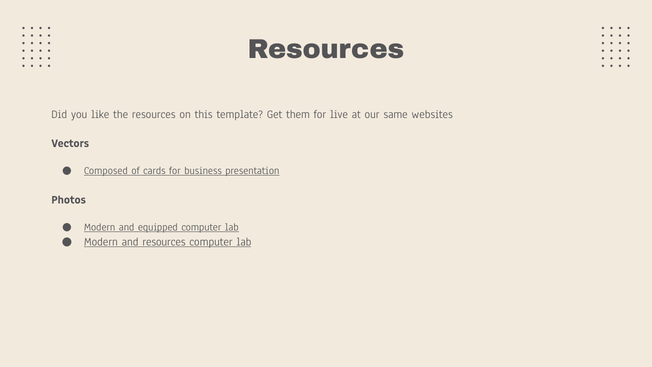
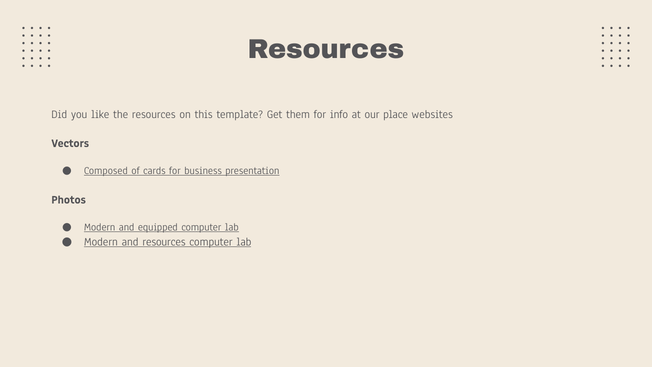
live: live -> info (339, 114)
same: same -> place (396, 114)
